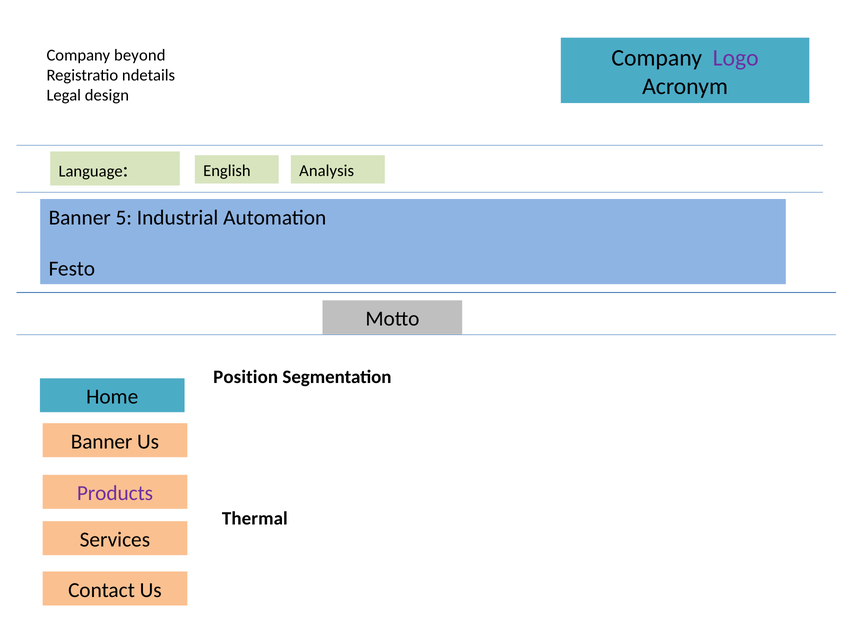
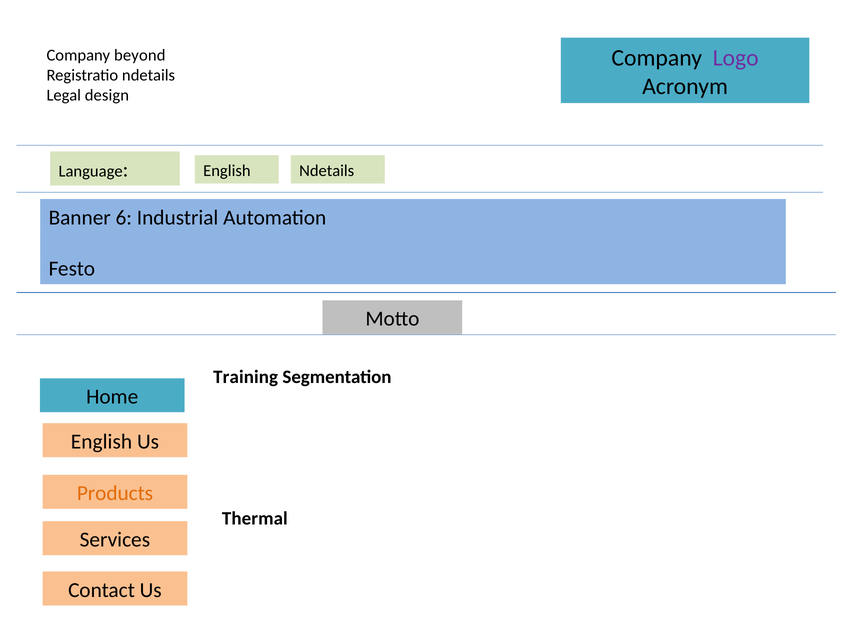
English Analysis: Analysis -> Ndetails (327, 170)
5: 5 -> 6 (124, 217)
Position: Position -> Training (246, 377)
Banner: Banner -> English (101, 442)
Products colour: purple -> orange (115, 493)
